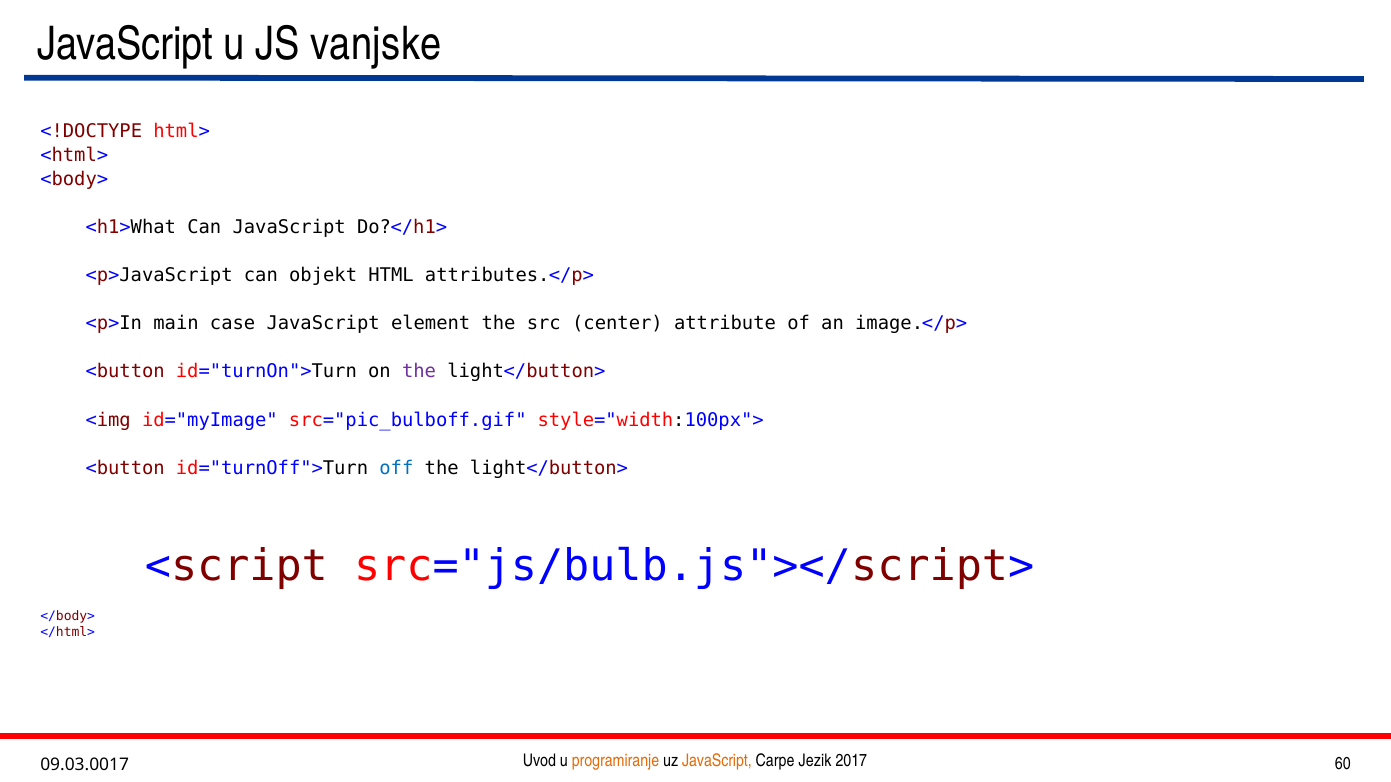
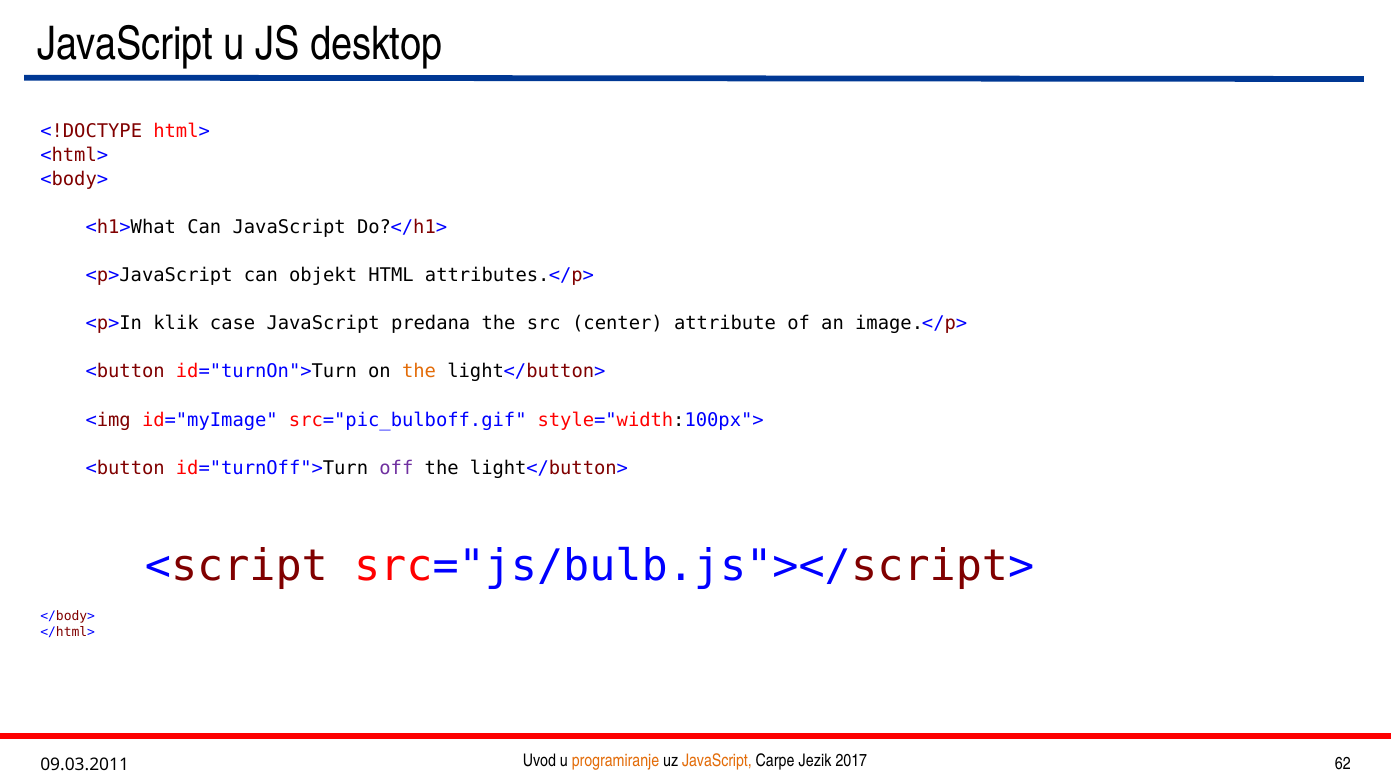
vanjske: vanjske -> desktop (376, 45)
main: main -> klik (176, 324)
element: element -> predana (431, 324)
the colour: purple -> orange (419, 372)
off colour: blue -> purple (396, 468)
60: 60 -> 62 (1343, 764)
09.03.0017: 09.03.0017 -> 09.03.2011 (85, 765)
